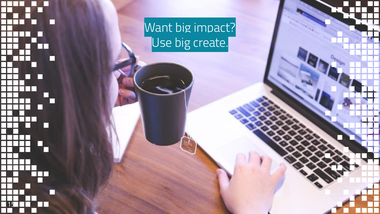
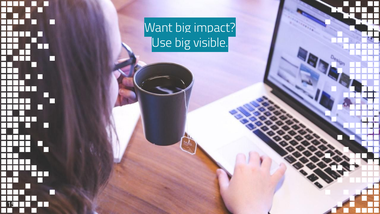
create: create -> visible (211, 43)
